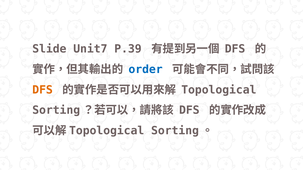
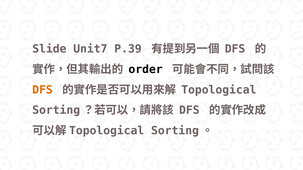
order colour: blue -> black (146, 70)
